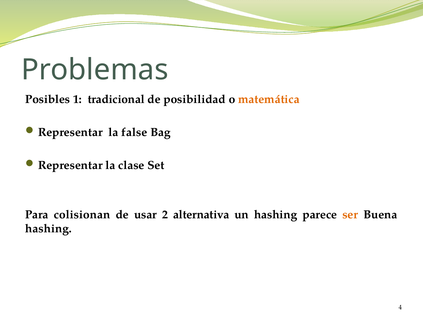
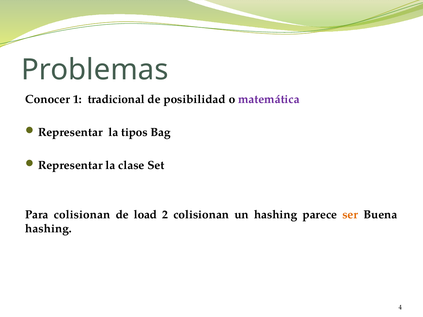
Posibles: Posibles -> Conocer (48, 100)
matemática colour: orange -> purple (269, 100)
false: false -> tipos (134, 132)
usar: usar -> load (146, 215)
2 alternativa: alternativa -> colisionan (201, 215)
